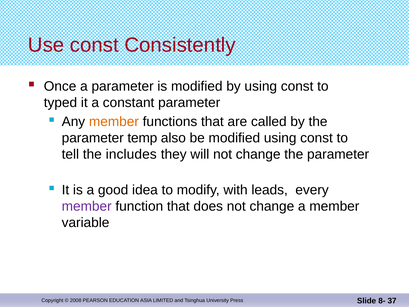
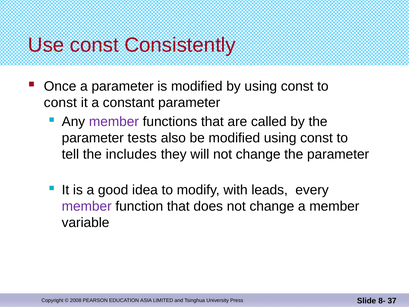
typed: typed -> const (60, 103)
member colour: orange -> purple (114, 122)
temp: temp -> tests (142, 138)
